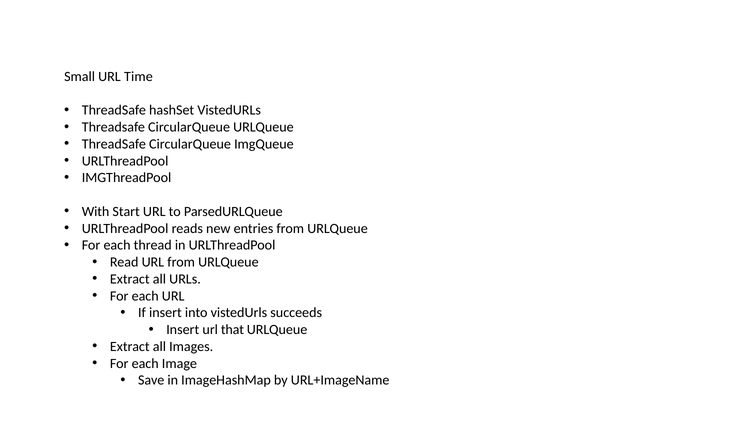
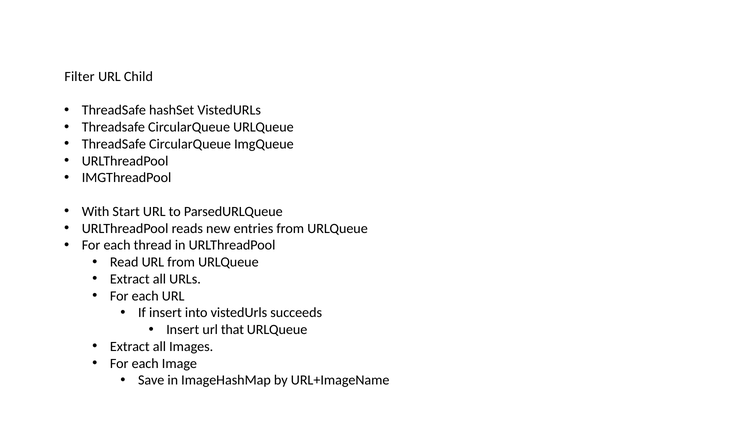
Small: Small -> Filter (80, 77)
Time: Time -> Child (138, 77)
